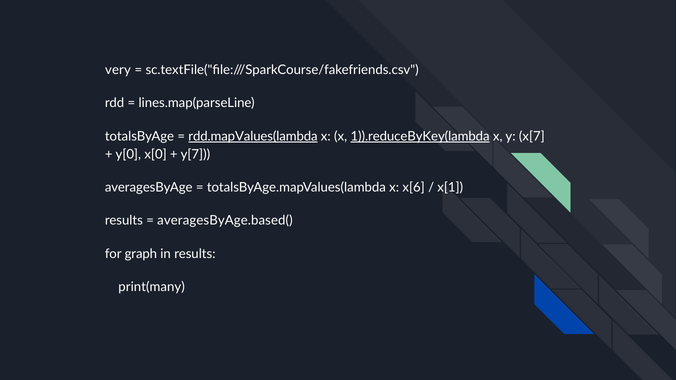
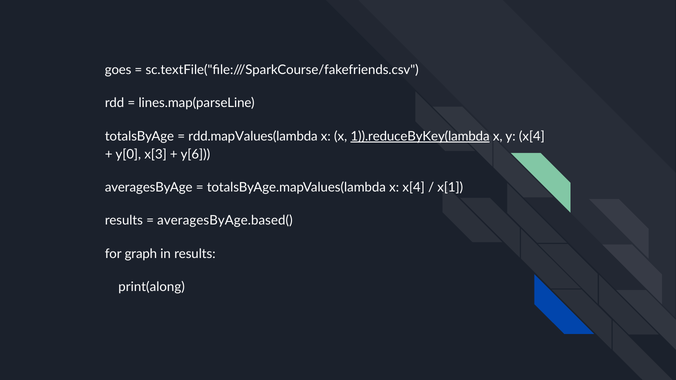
very: very -> goes (118, 70)
rdd.mapValues(lambda underline: present -> none (253, 136)
y x[7: x[7 -> x[4 (532, 136)
x[0: x[0 -> x[3 (156, 154)
y[7: y[7 -> y[6 (195, 154)
x x[6: x[6 -> x[4 (414, 188)
print(many: print(many -> print(along (152, 287)
